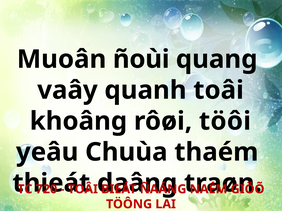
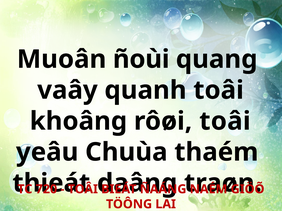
rôøi töôi: töôi -> toâi (225, 121)
